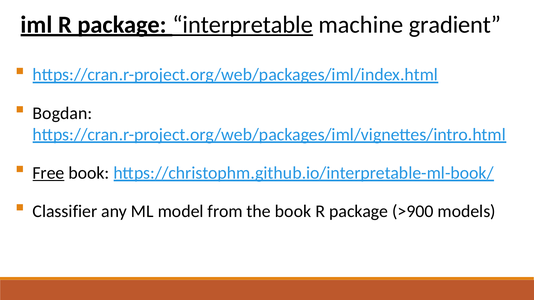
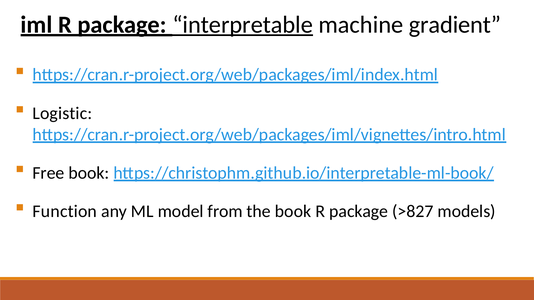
Bogdan: Bogdan -> Logistic (62, 113)
Free underline: present -> none (49, 173)
Classifier: Classifier -> Function (65, 212)
>900: >900 -> >827 (413, 212)
